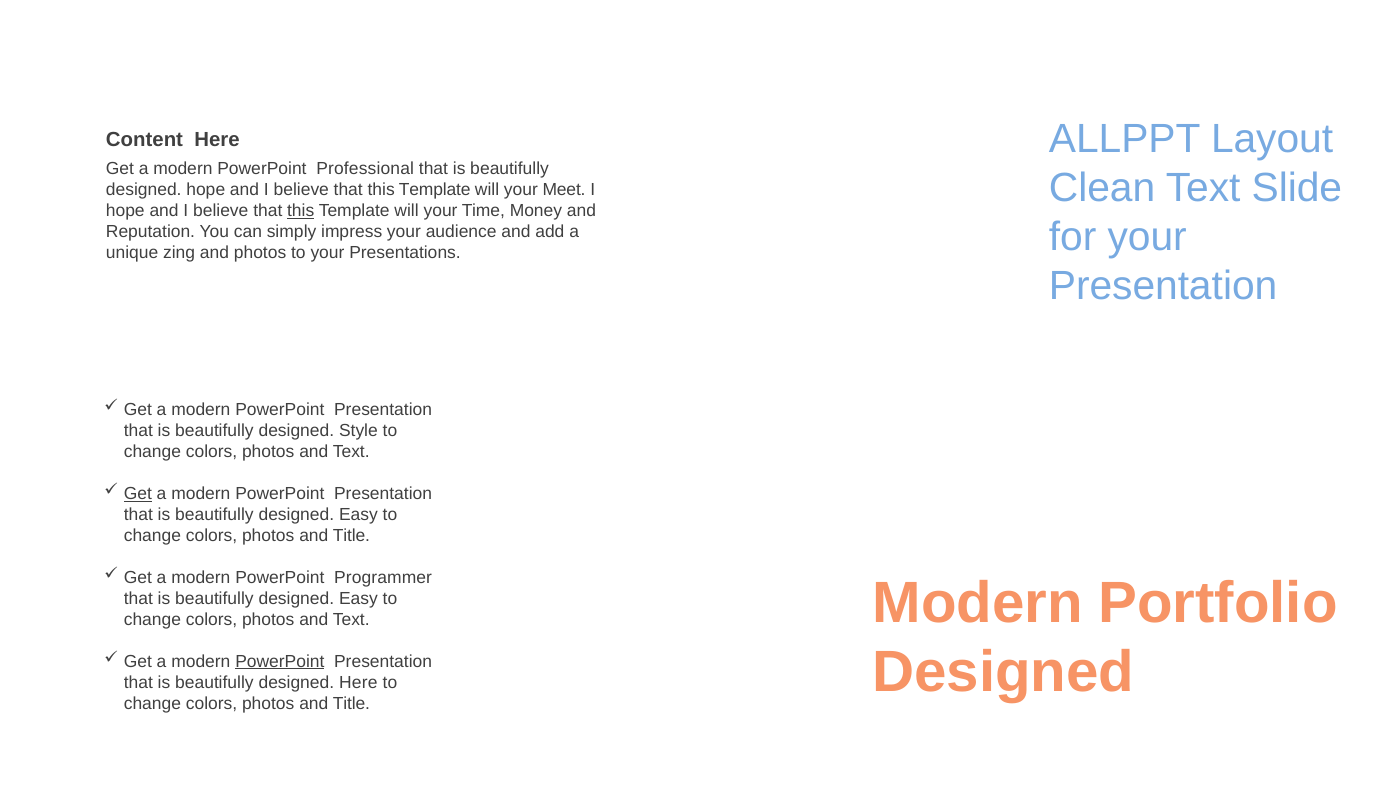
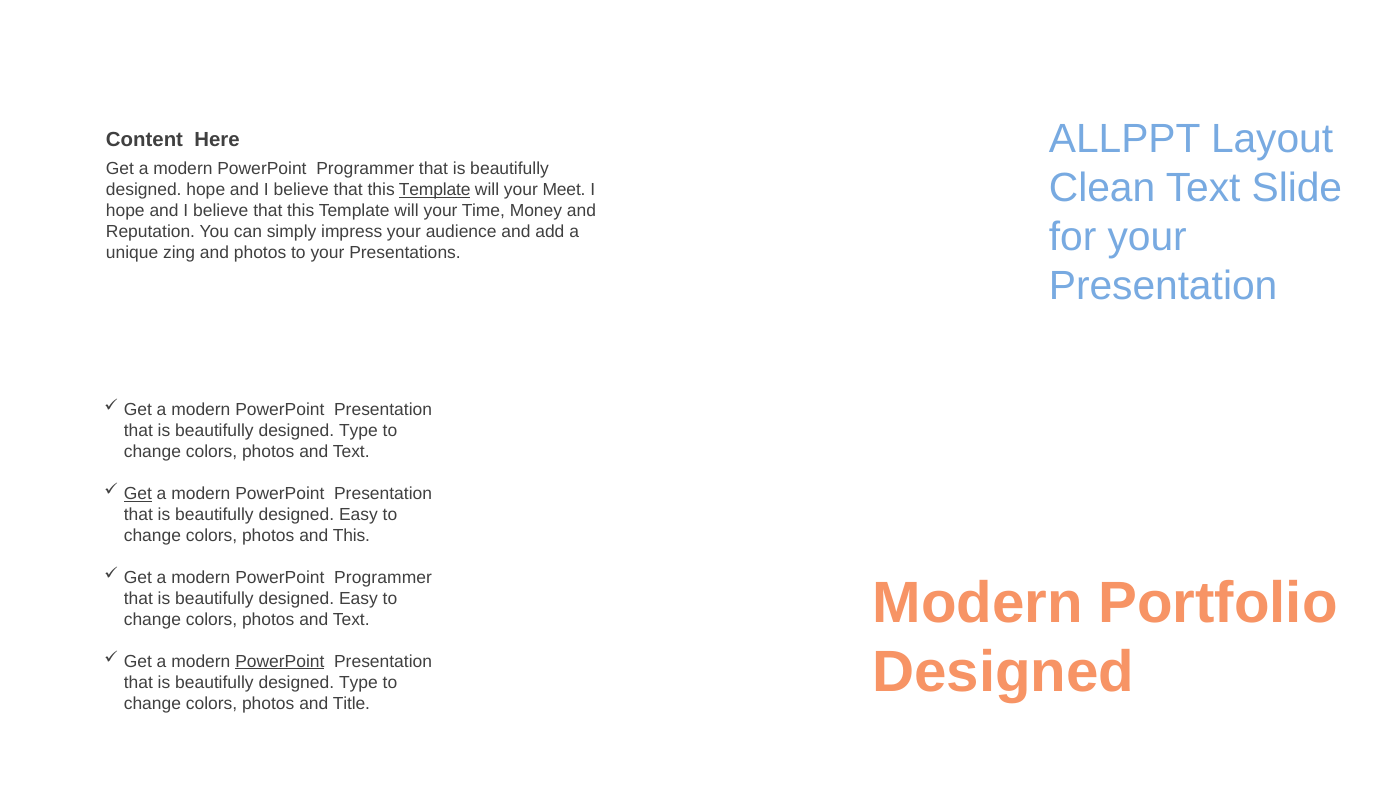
Professional: Professional -> Programmer (365, 169)
Template underline: none -> present (435, 190)
this underline: present -> none (301, 211)
Style: Style -> Type (358, 431)
Title: Title -> This (351, 536)
Here: Here -> Type (358, 683)
